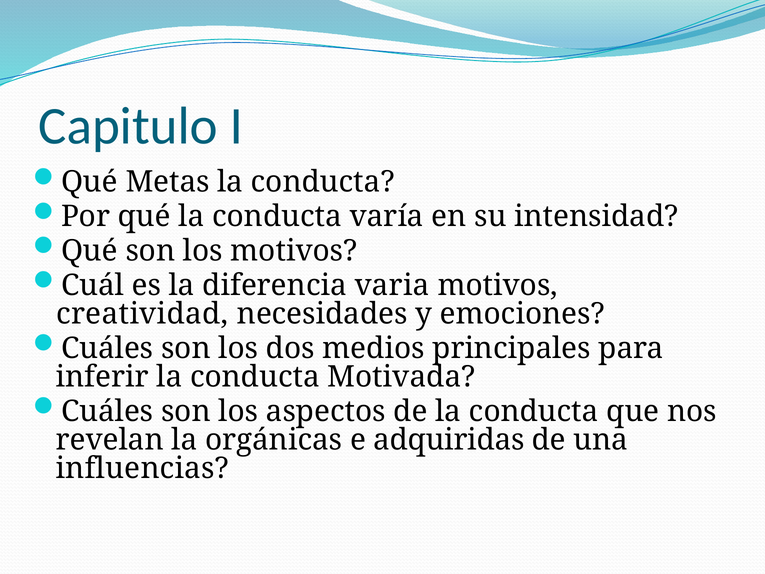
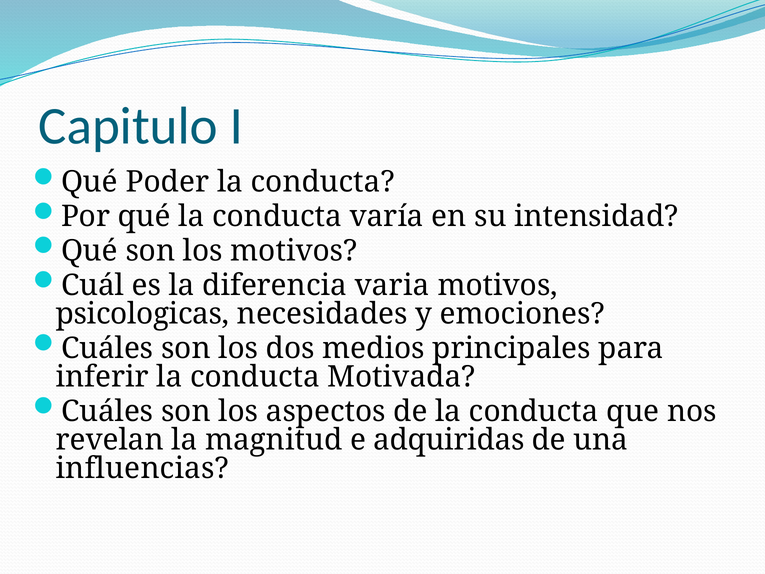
Metas: Metas -> Poder (167, 182)
creatividad: creatividad -> psicologicas (143, 314)
orgánicas: orgánicas -> magnitud (274, 440)
